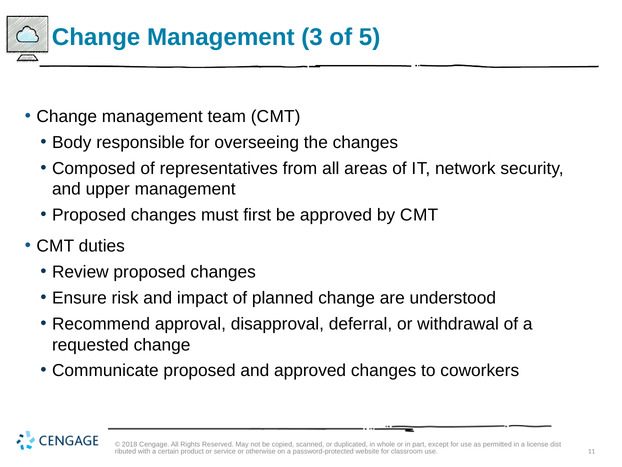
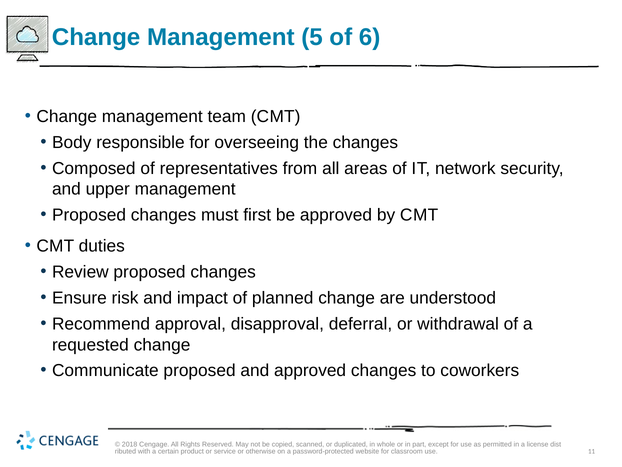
3: 3 -> 5 (312, 37)
5: 5 -> 6 (370, 37)
